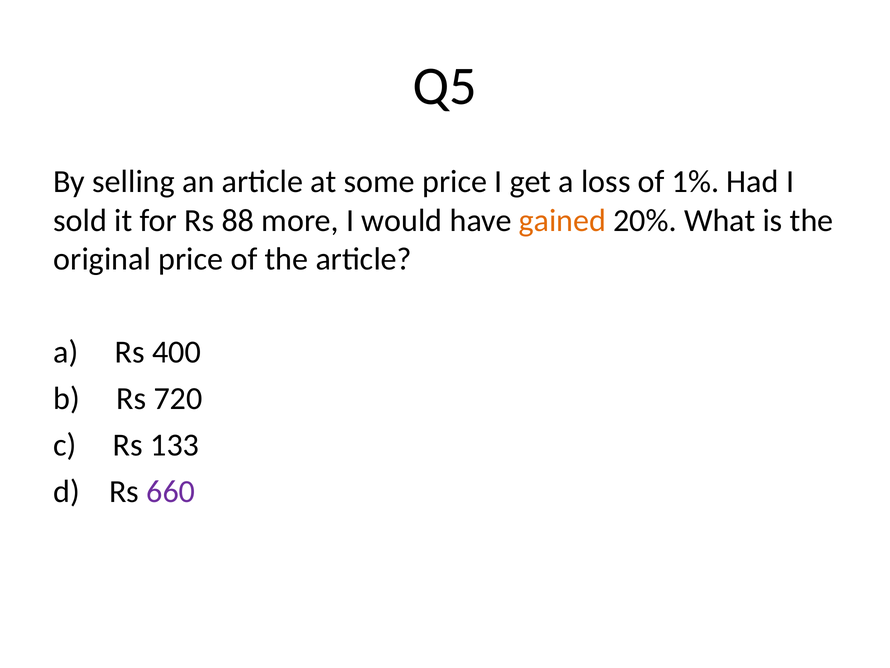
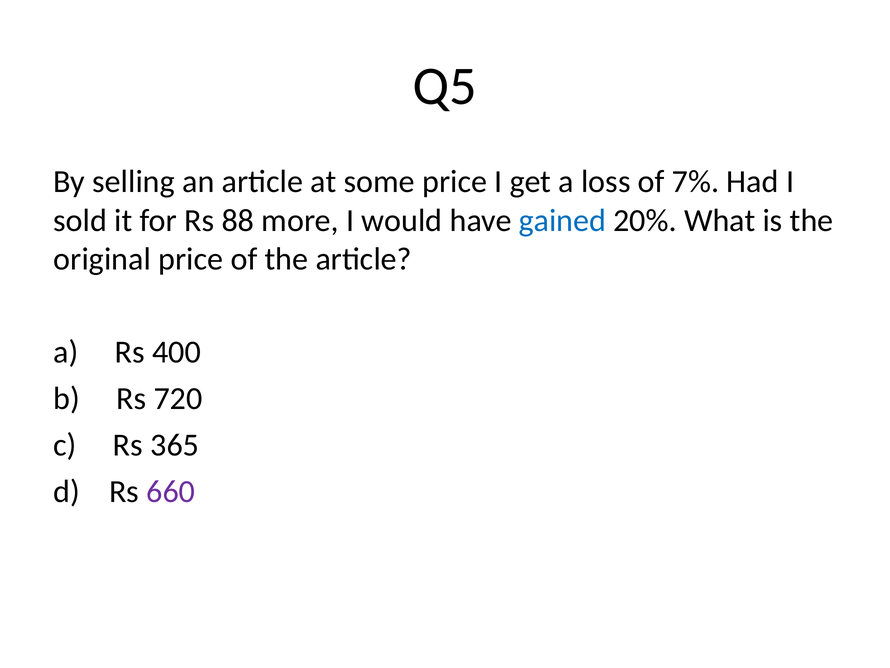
1%: 1% -> 7% (695, 182)
gained colour: orange -> blue (562, 220)
133: 133 -> 365 (175, 445)
